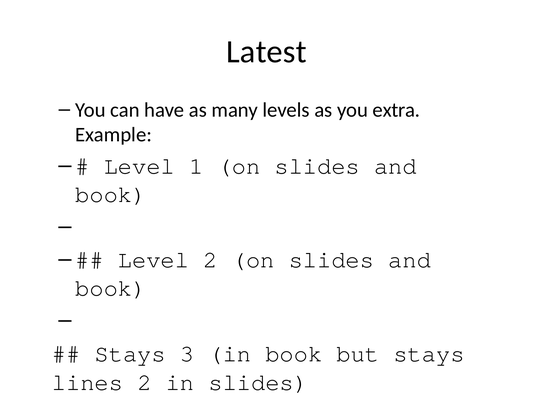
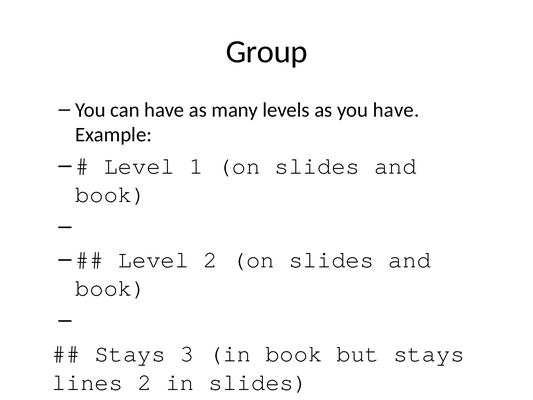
Latest: Latest -> Group (267, 52)
you extra: extra -> have (396, 110)
